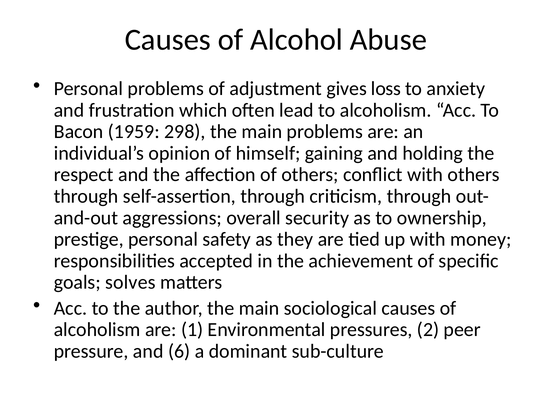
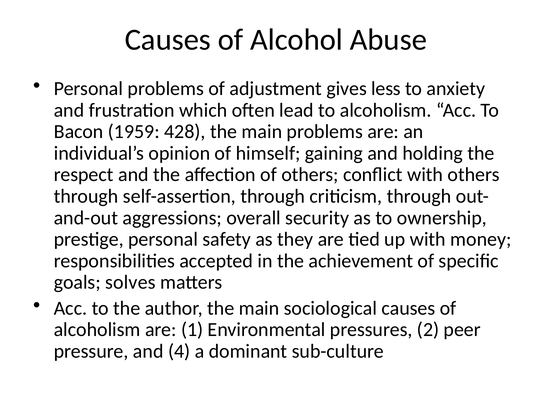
loss: loss -> less (386, 89)
298: 298 -> 428 (185, 132)
6: 6 -> 4 (179, 351)
